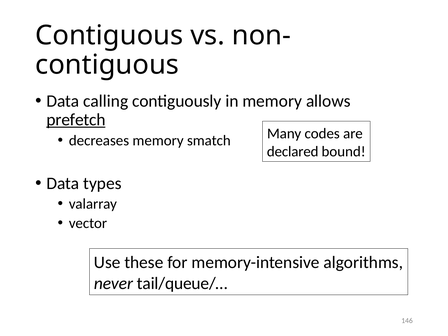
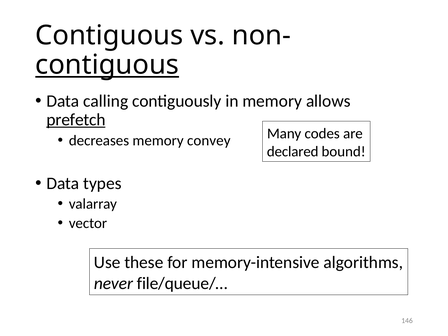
contiguous underline: none -> present (107, 65)
smatch: smatch -> convey (209, 140)
tail/queue/…: tail/queue/… -> file/queue/… (182, 283)
